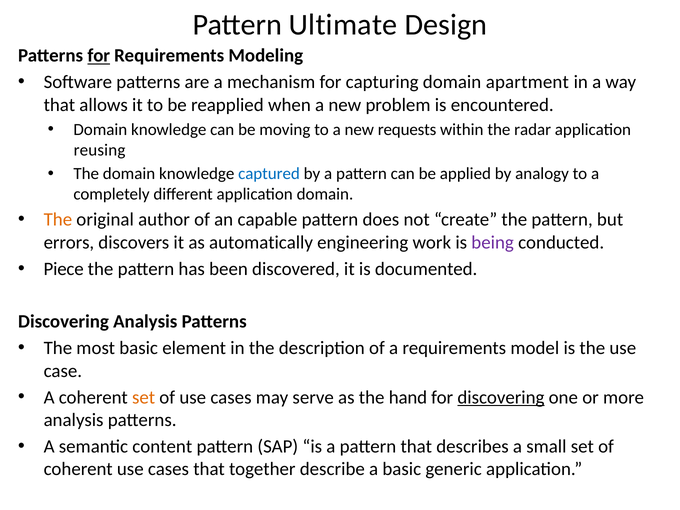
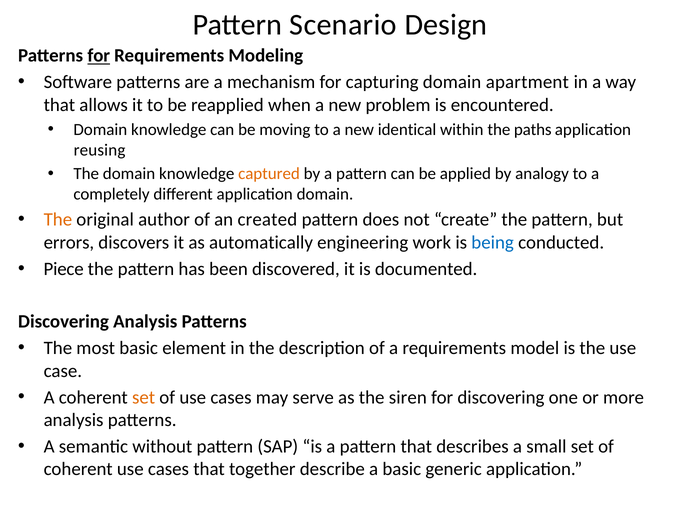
Ultimate: Ultimate -> Scenario (343, 25)
requests: requests -> identical (407, 130)
radar: radar -> paths (533, 130)
captured colour: blue -> orange (269, 174)
capable: capable -> created (267, 220)
being colour: purple -> blue (493, 242)
hand: hand -> siren (408, 397)
discovering underline: present -> none (501, 397)
content: content -> without (162, 446)
